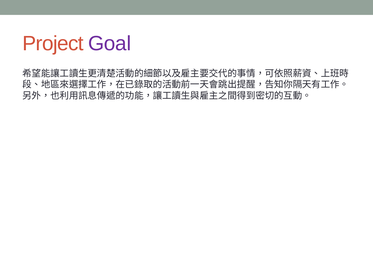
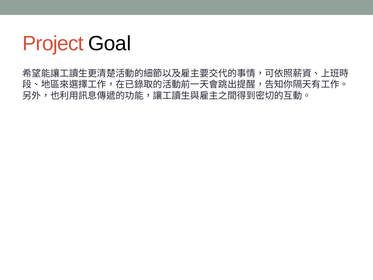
Goal colour: purple -> black (110, 43)
